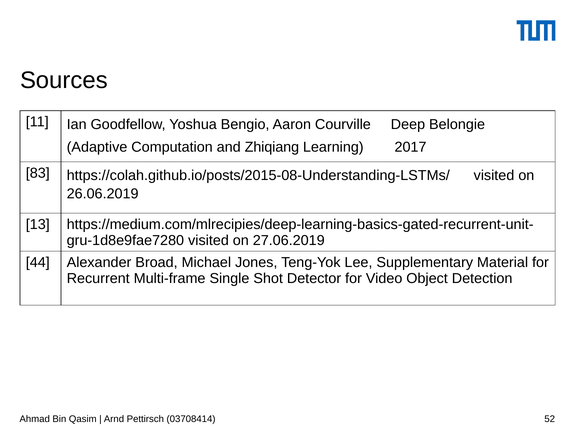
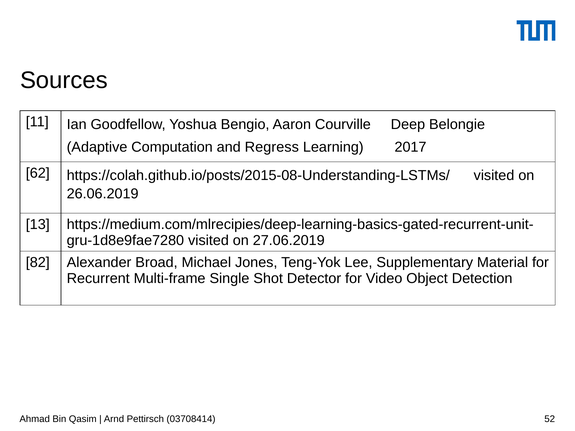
Zhiqiang: Zhiqiang -> Regress (272, 147)
83: 83 -> 62 (38, 173)
44: 44 -> 82 (38, 262)
